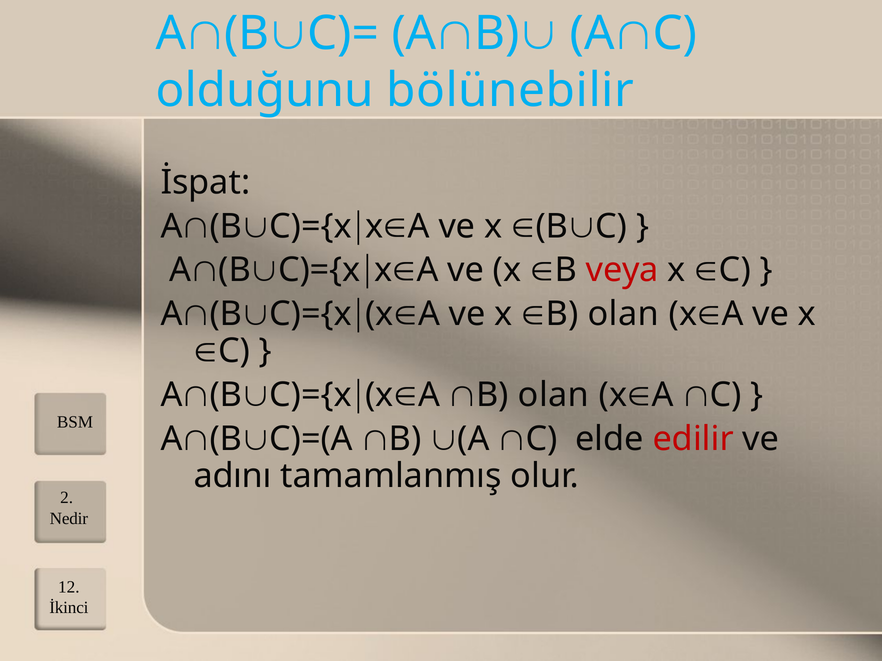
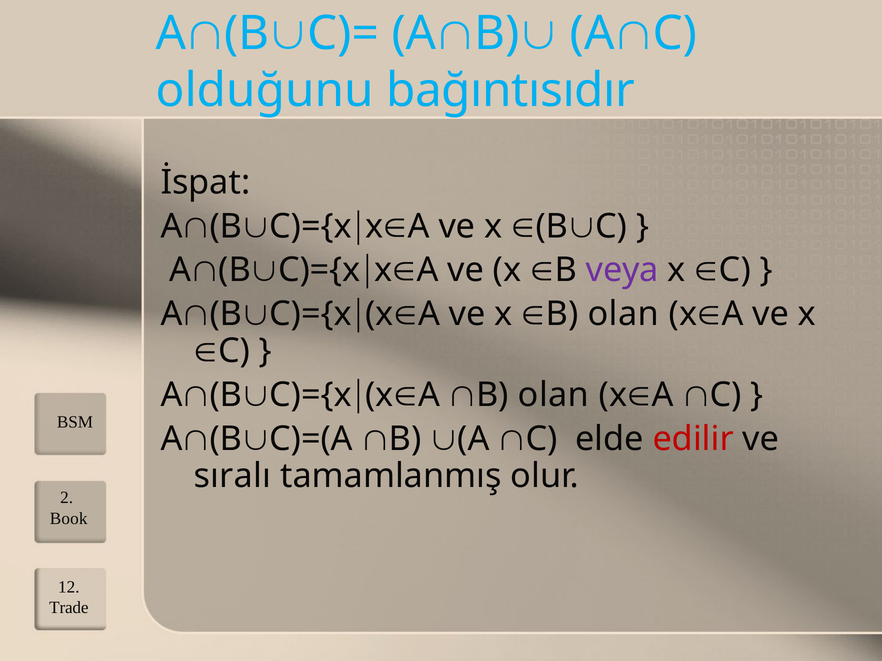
bölünebilir: bölünebilir -> bağıntısıdır (511, 91)
veya colour: red -> purple (622, 270)
adını: adını -> sıralı (232, 476)
Nedir: Nedir -> Book (69, 519)
İkinci: İkinci -> Trade (69, 608)
